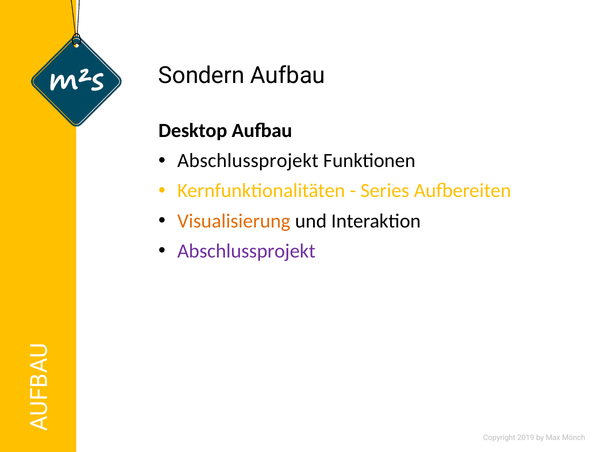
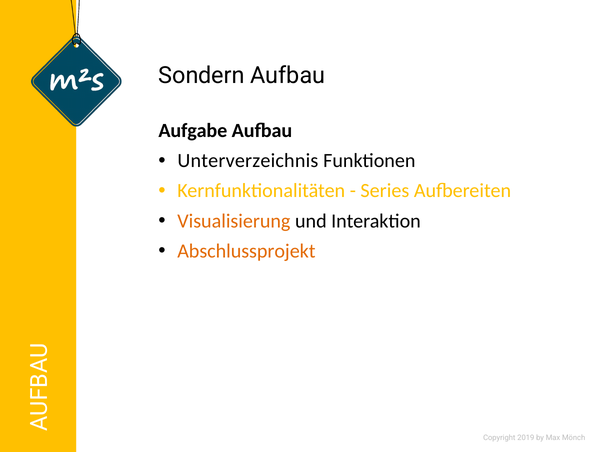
Desktop: Desktop -> Aufgabe (193, 131)
Abschlussprojekt: Abschlussprojekt -> Unterverzeichnis (248, 161)
Abschlussprojekt colour: purple -> orange (246, 251)
